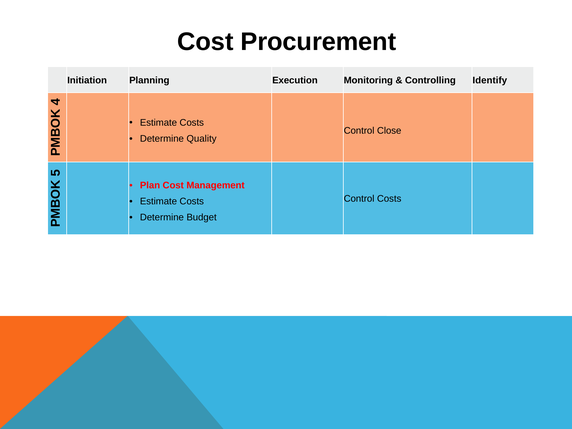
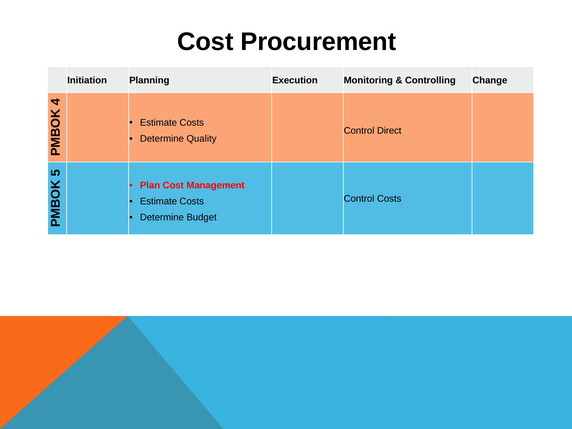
Identify: Identify -> Change (490, 80)
Close: Close -> Direct (389, 131)
